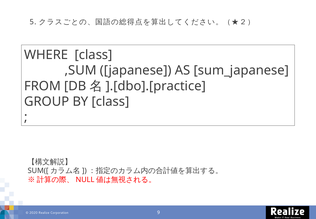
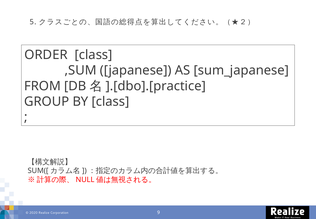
WHERE: WHERE -> ORDER (46, 55)
